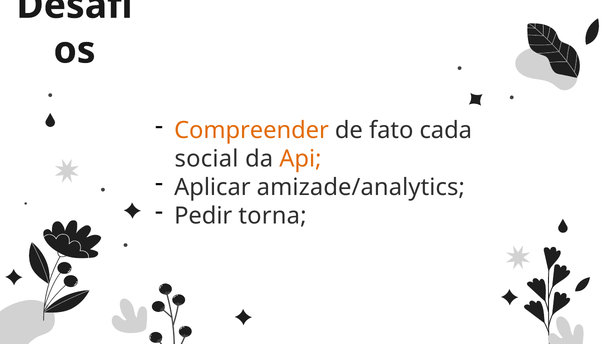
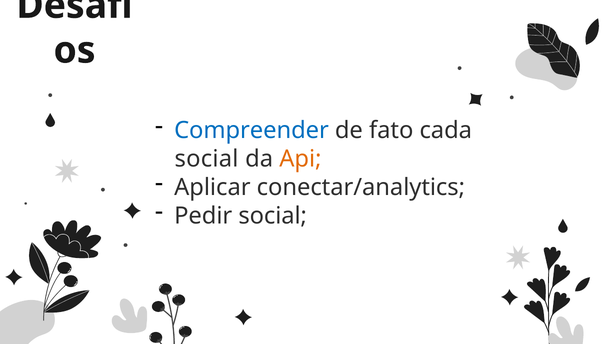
Compreender colour: orange -> blue (252, 130)
amizade/analytics: amizade/analytics -> conectar/analytics (361, 187)
Pedir torna: torna -> social (273, 216)
